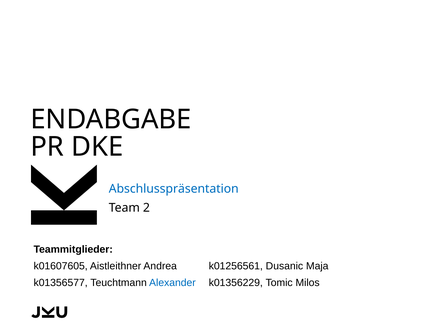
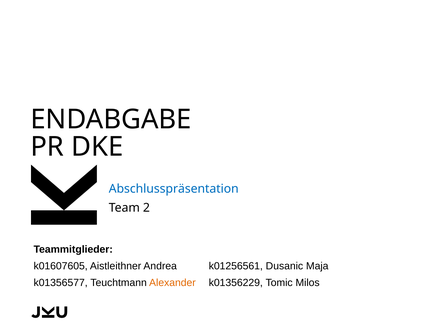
Alexander colour: blue -> orange (172, 282)
